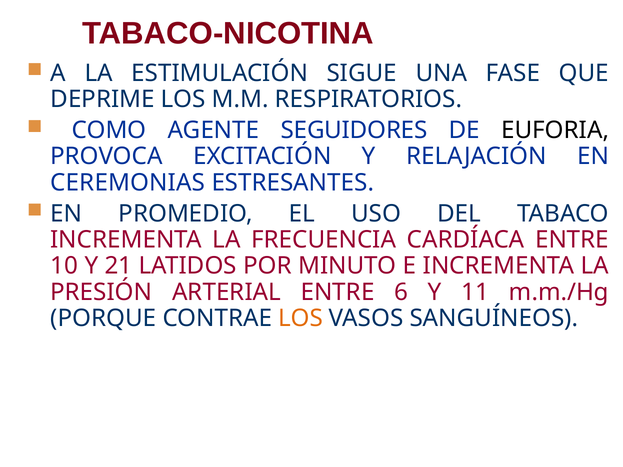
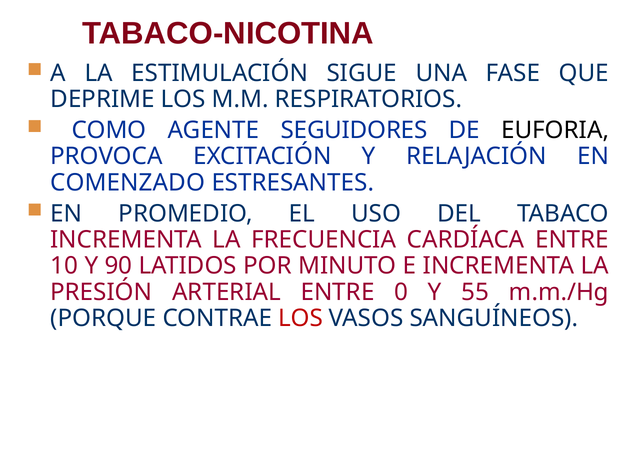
CEREMONIAS: CEREMONIAS -> COMENZADO (128, 183)
21: 21 -> 90 (119, 266)
6: 6 -> 0 (401, 292)
11: 11 -> 55 (475, 292)
LOS colour: orange -> red (301, 318)
